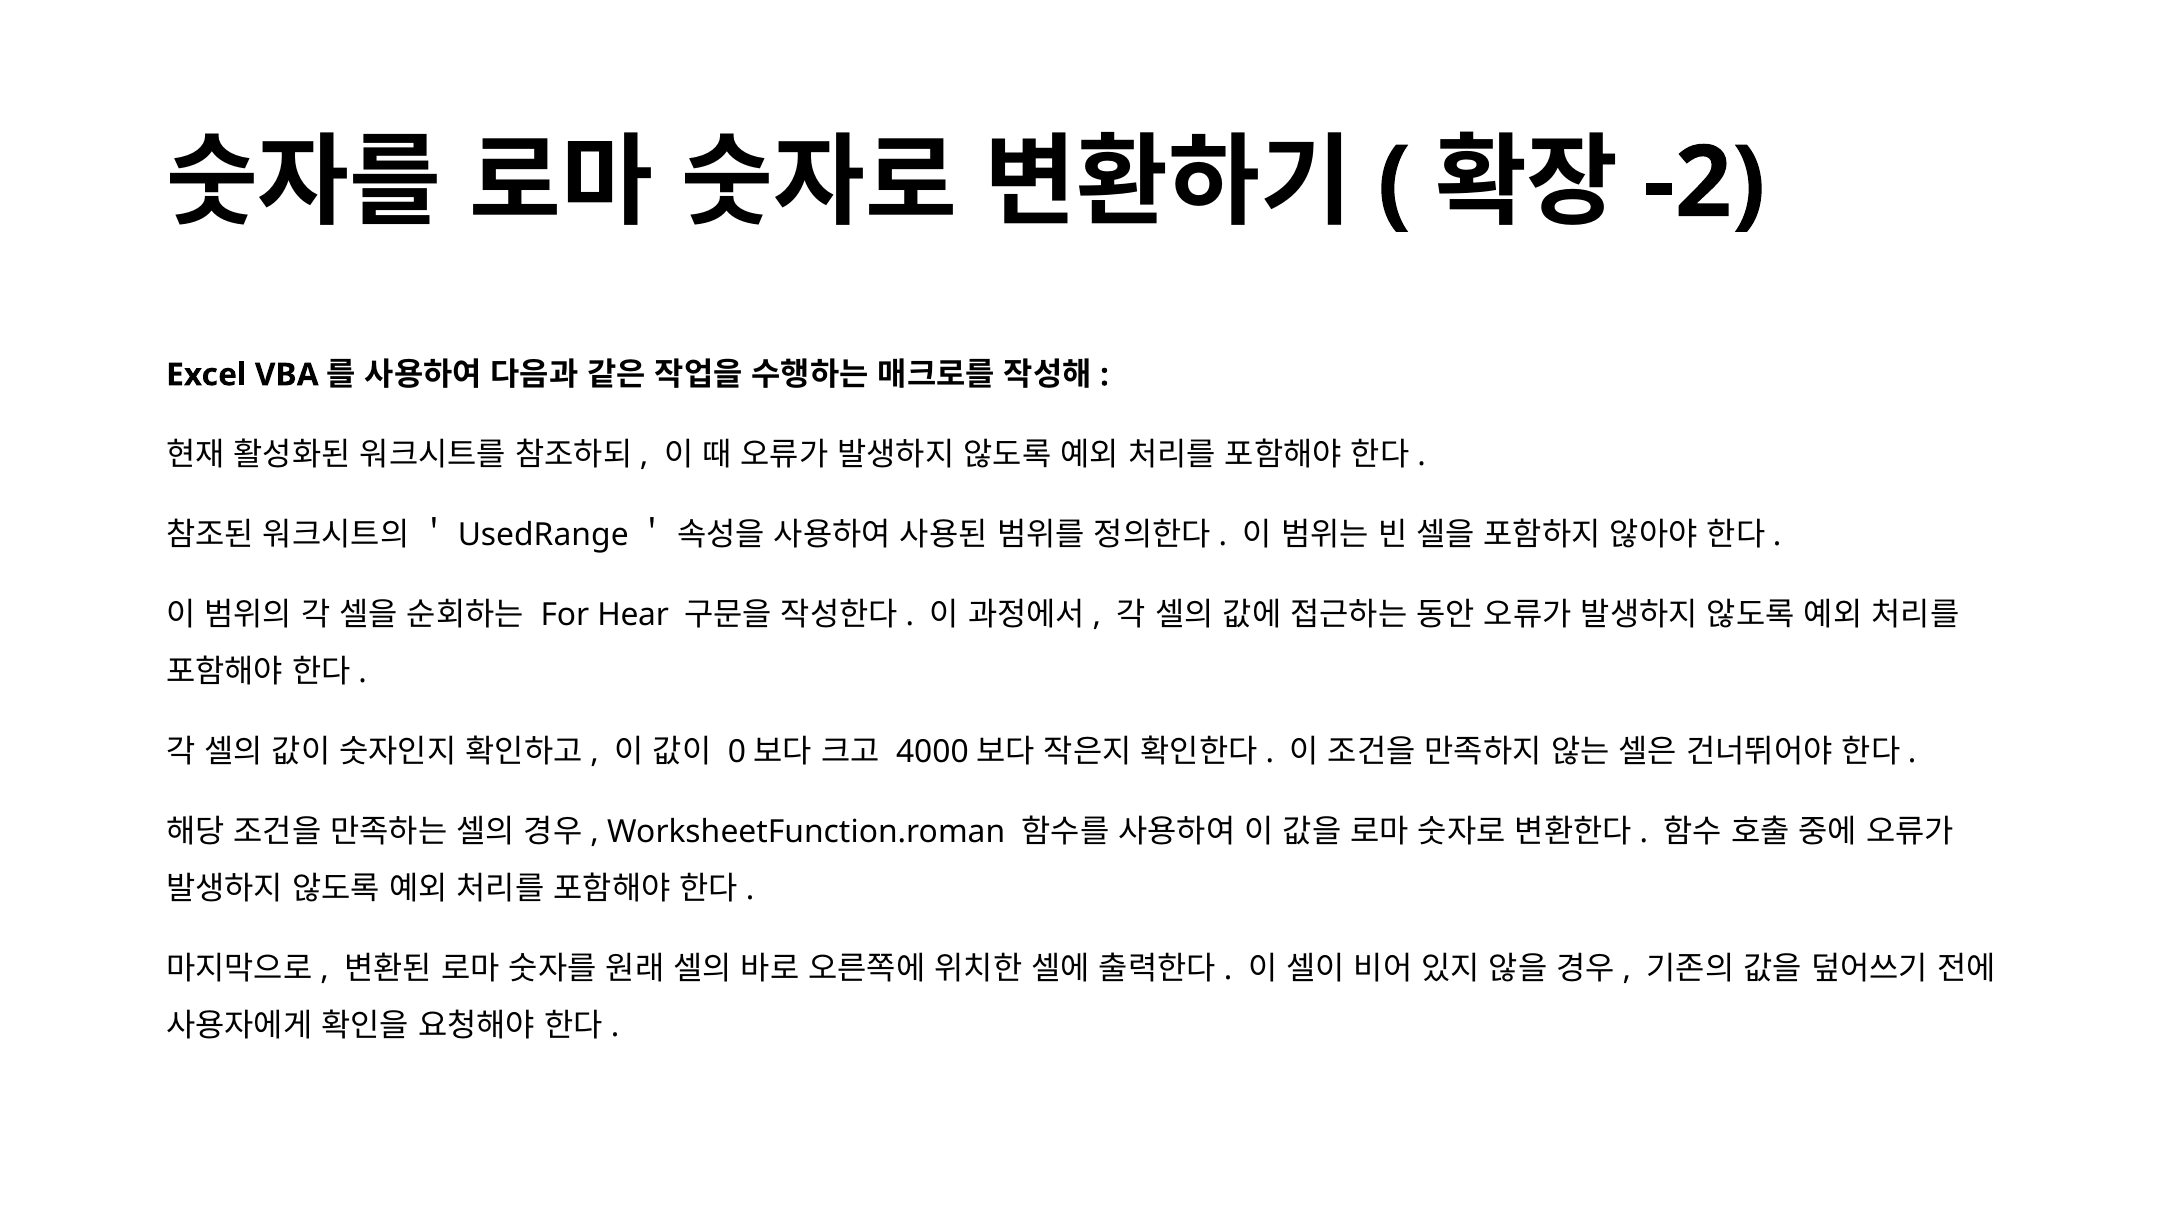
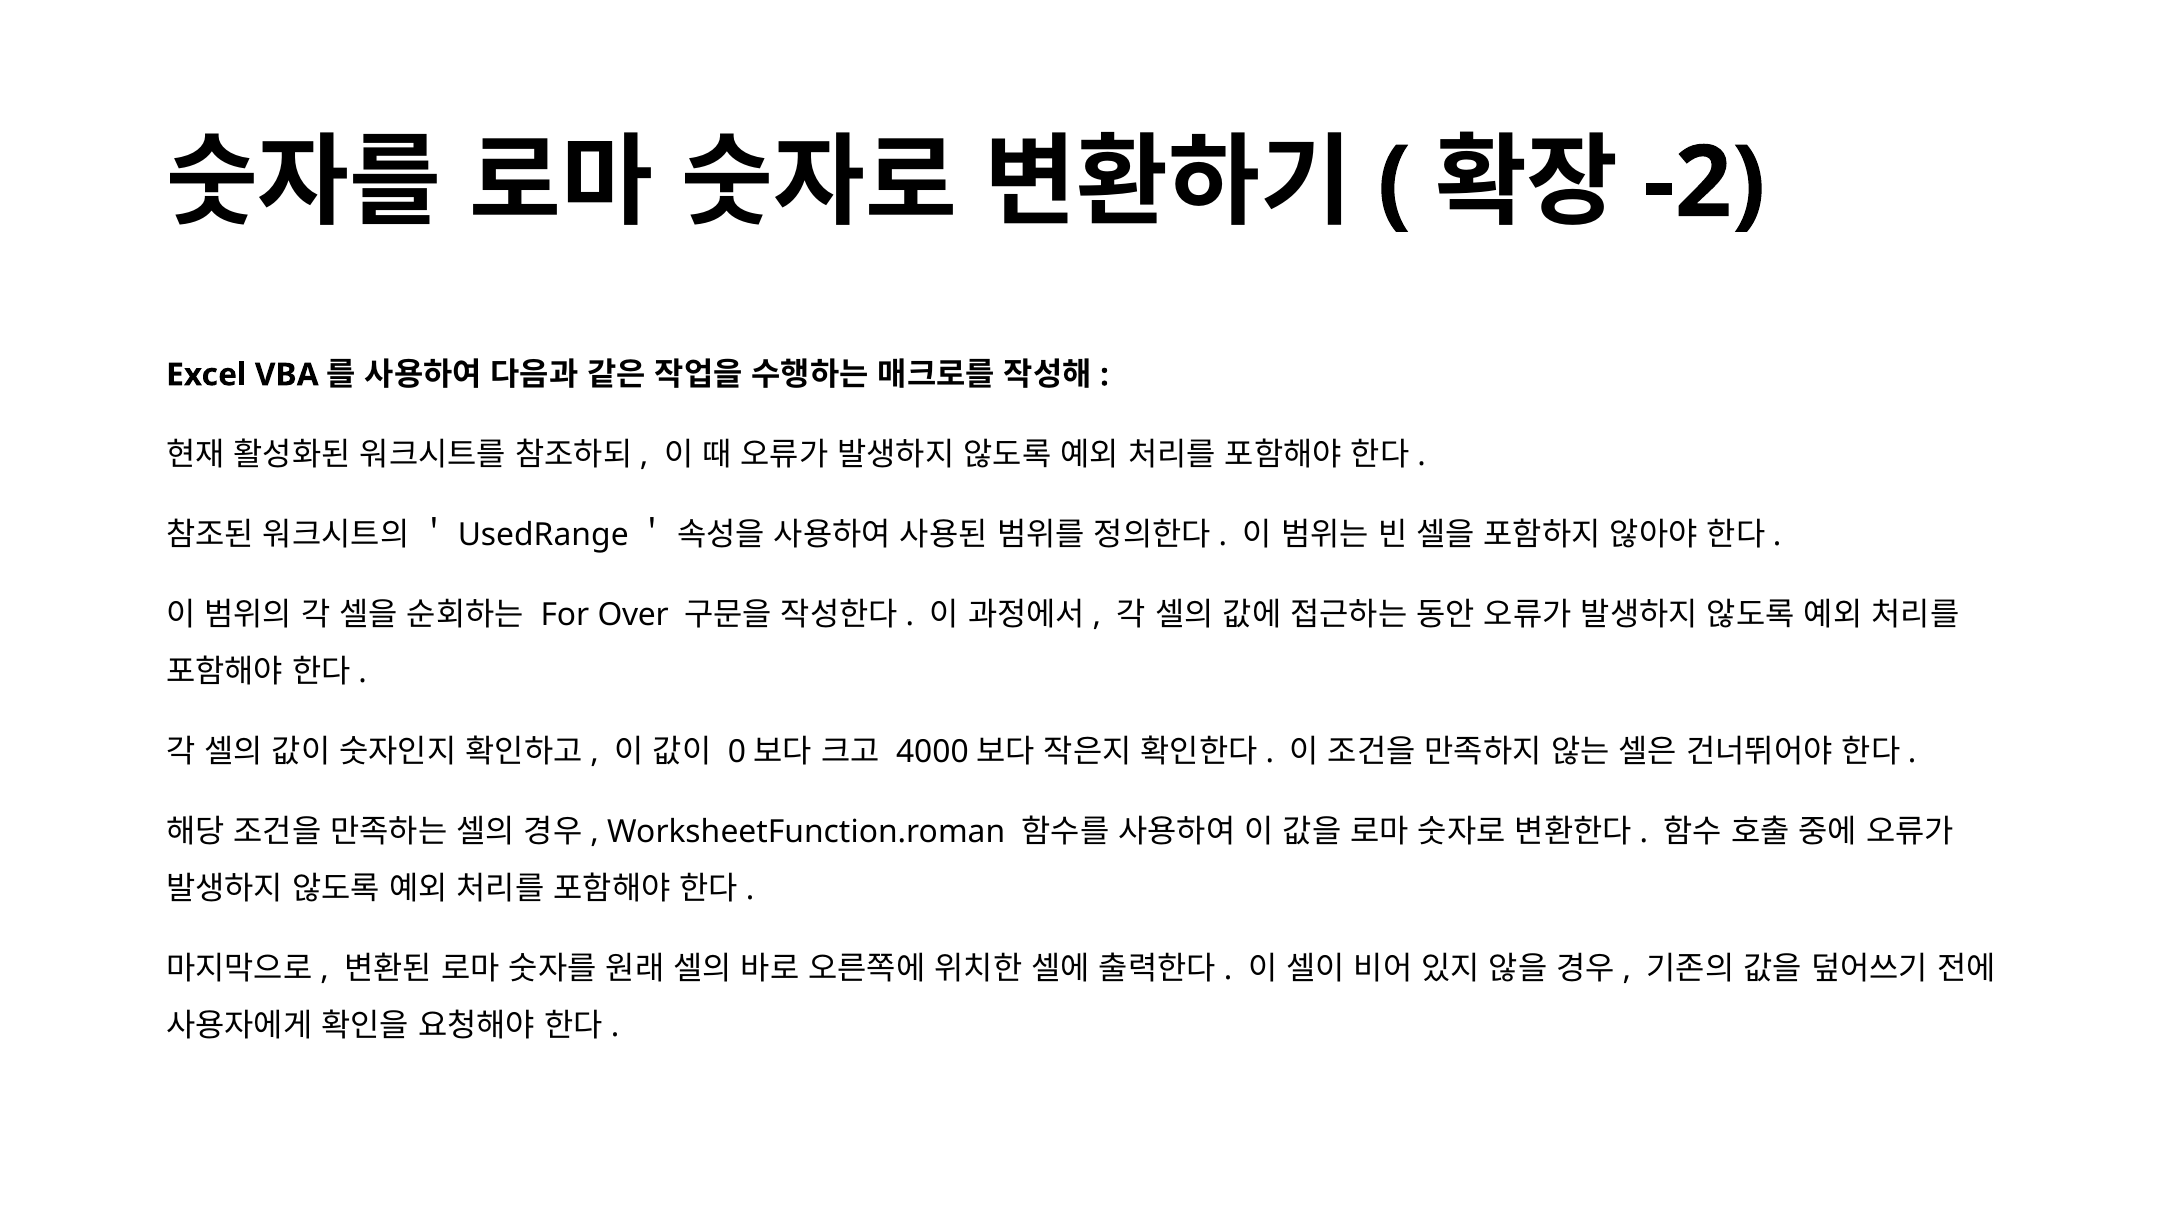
Hear: Hear -> Over (633, 615)
